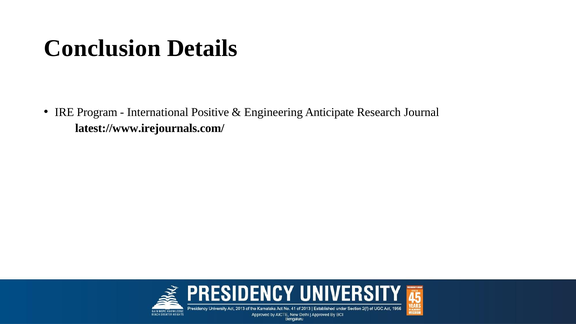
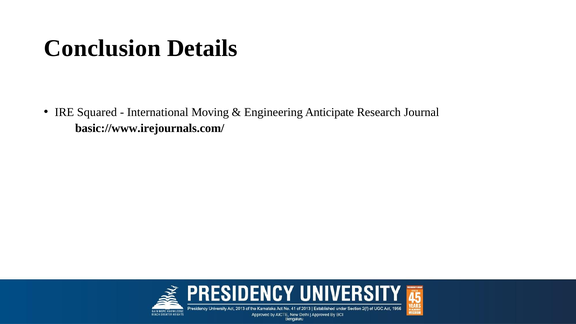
Program: Program -> Squared (97, 112)
Positive: Positive -> Moving (210, 112)
latest://www.irejournals.com/: latest://www.irejournals.com/ -> basic://www.irejournals.com/ (150, 128)
